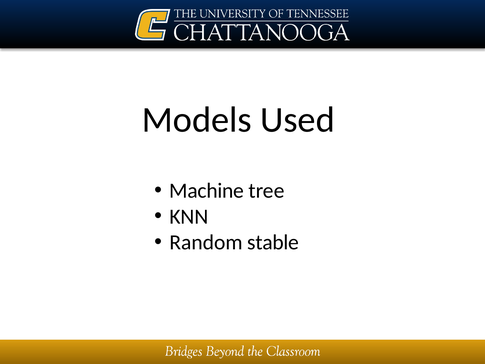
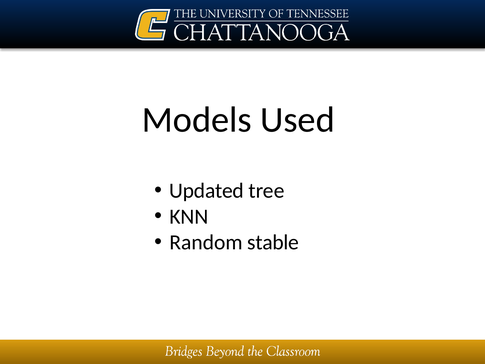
Machine: Machine -> Updated (207, 191)
